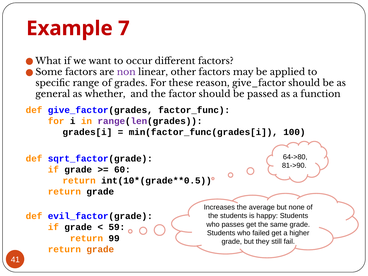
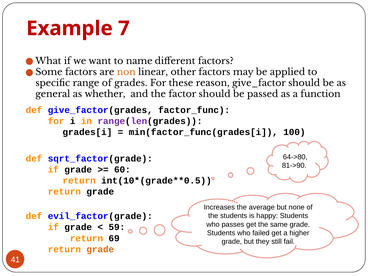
occur: occur -> name (139, 61)
non colour: purple -> orange (126, 72)
99: 99 -> 69 (114, 238)
